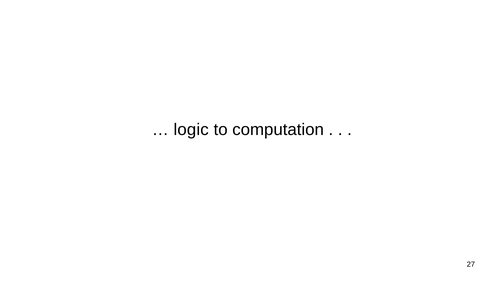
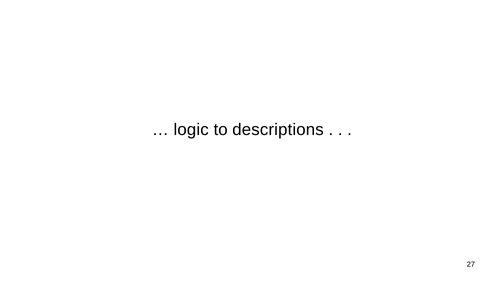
computation: computation -> descriptions (278, 130)
